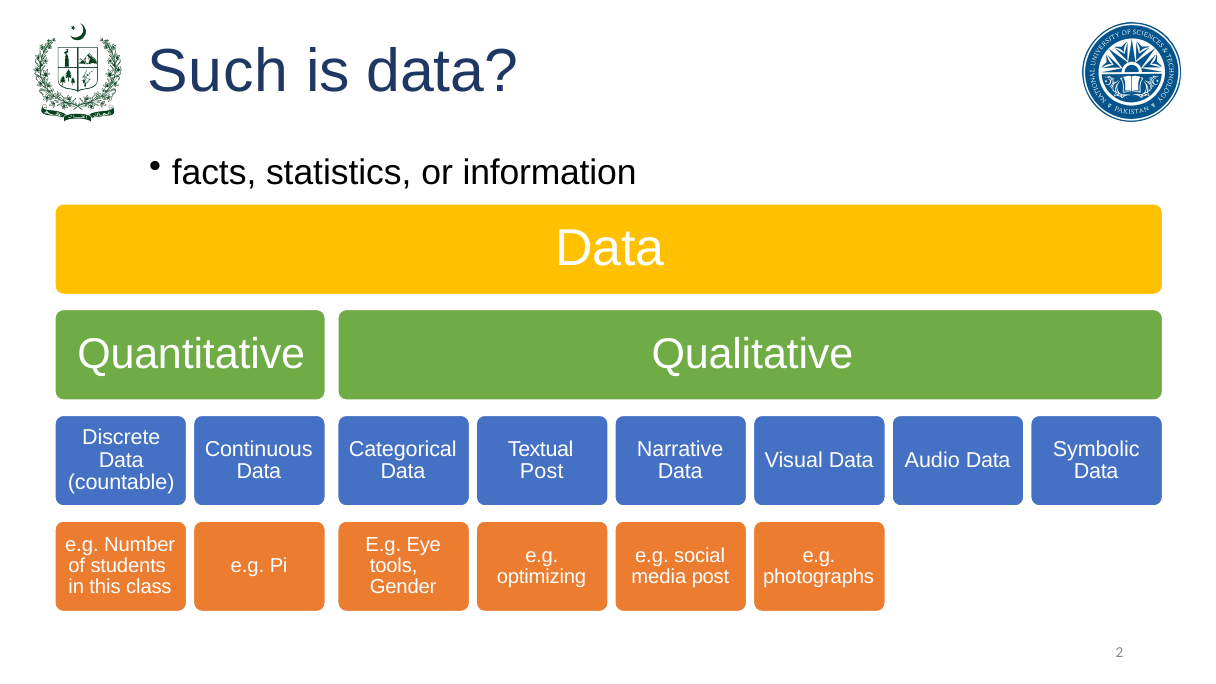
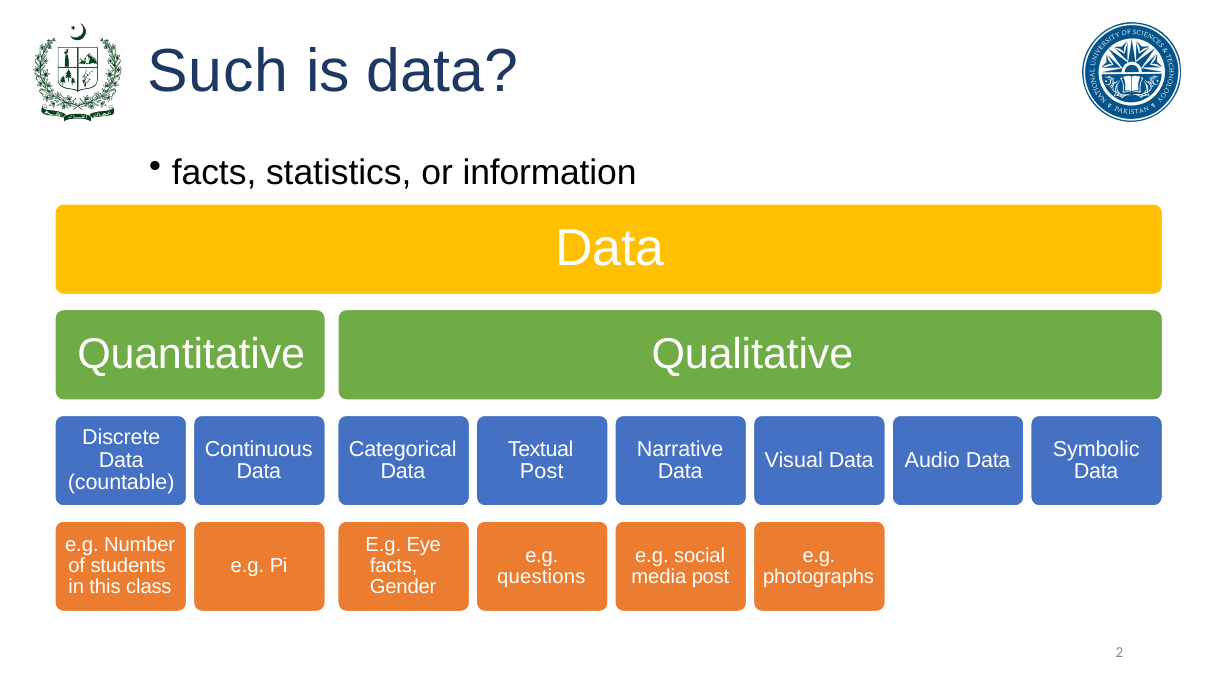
tools: tools -> facts (394, 566)
optimizing: optimizing -> questions (541, 577)
